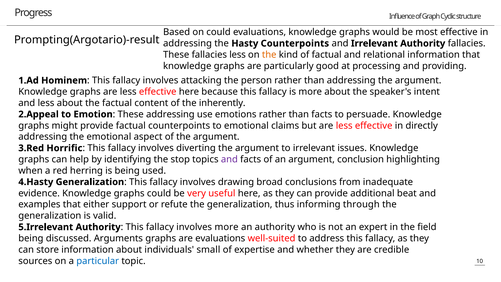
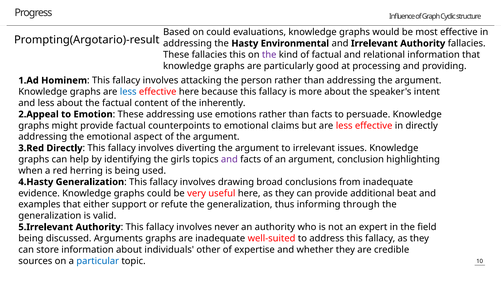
Hasty Counterpoints: Counterpoints -> Environmental (295, 43)
fallacies less: less -> this (237, 55)
the colour: orange -> purple (269, 55)
less colour: black -> blue (128, 92)
Horrific: Horrific -> Directly (64, 148)
stop: stop -> girls (180, 159)
involves more: more -> never (227, 227)
are evaluations: evaluations -> inadequate (220, 238)
small: small -> other (208, 249)
